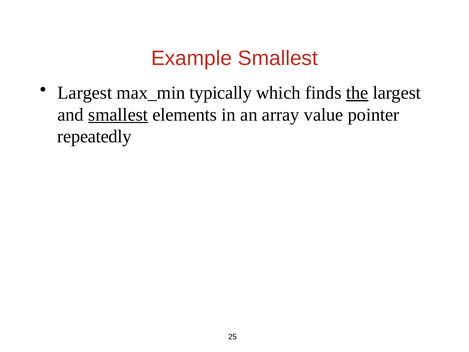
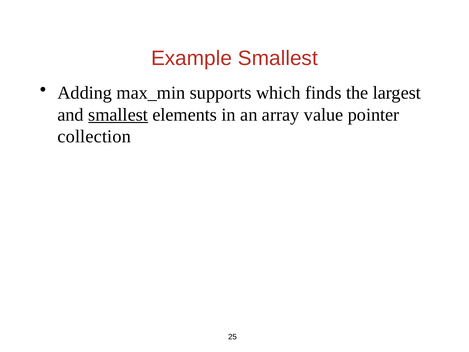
Largest: Largest -> Adding (85, 93)
typically: typically -> supports (221, 93)
the underline: present -> none (357, 93)
repeatedly: repeatedly -> collection (94, 137)
